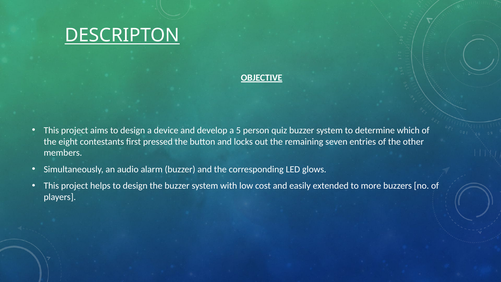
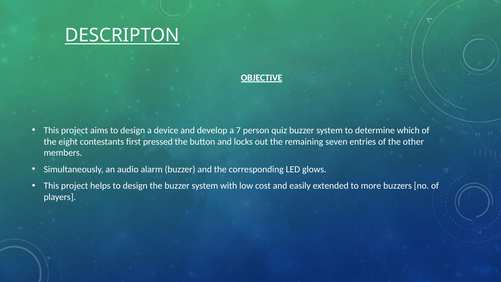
5: 5 -> 7 (238, 130)
